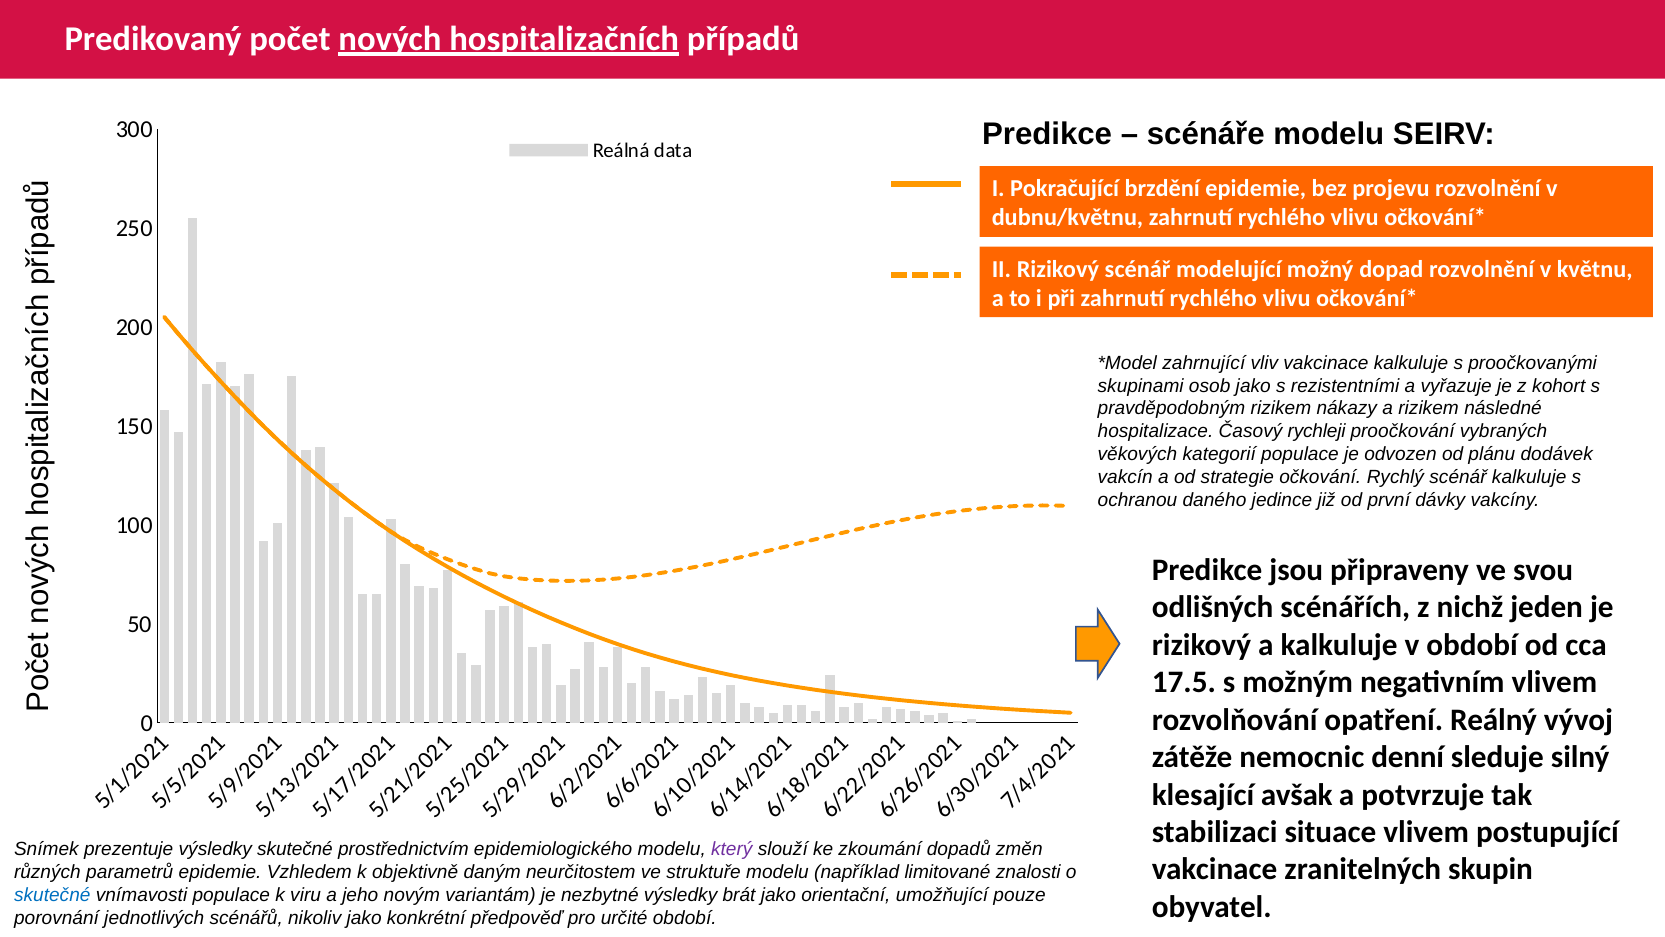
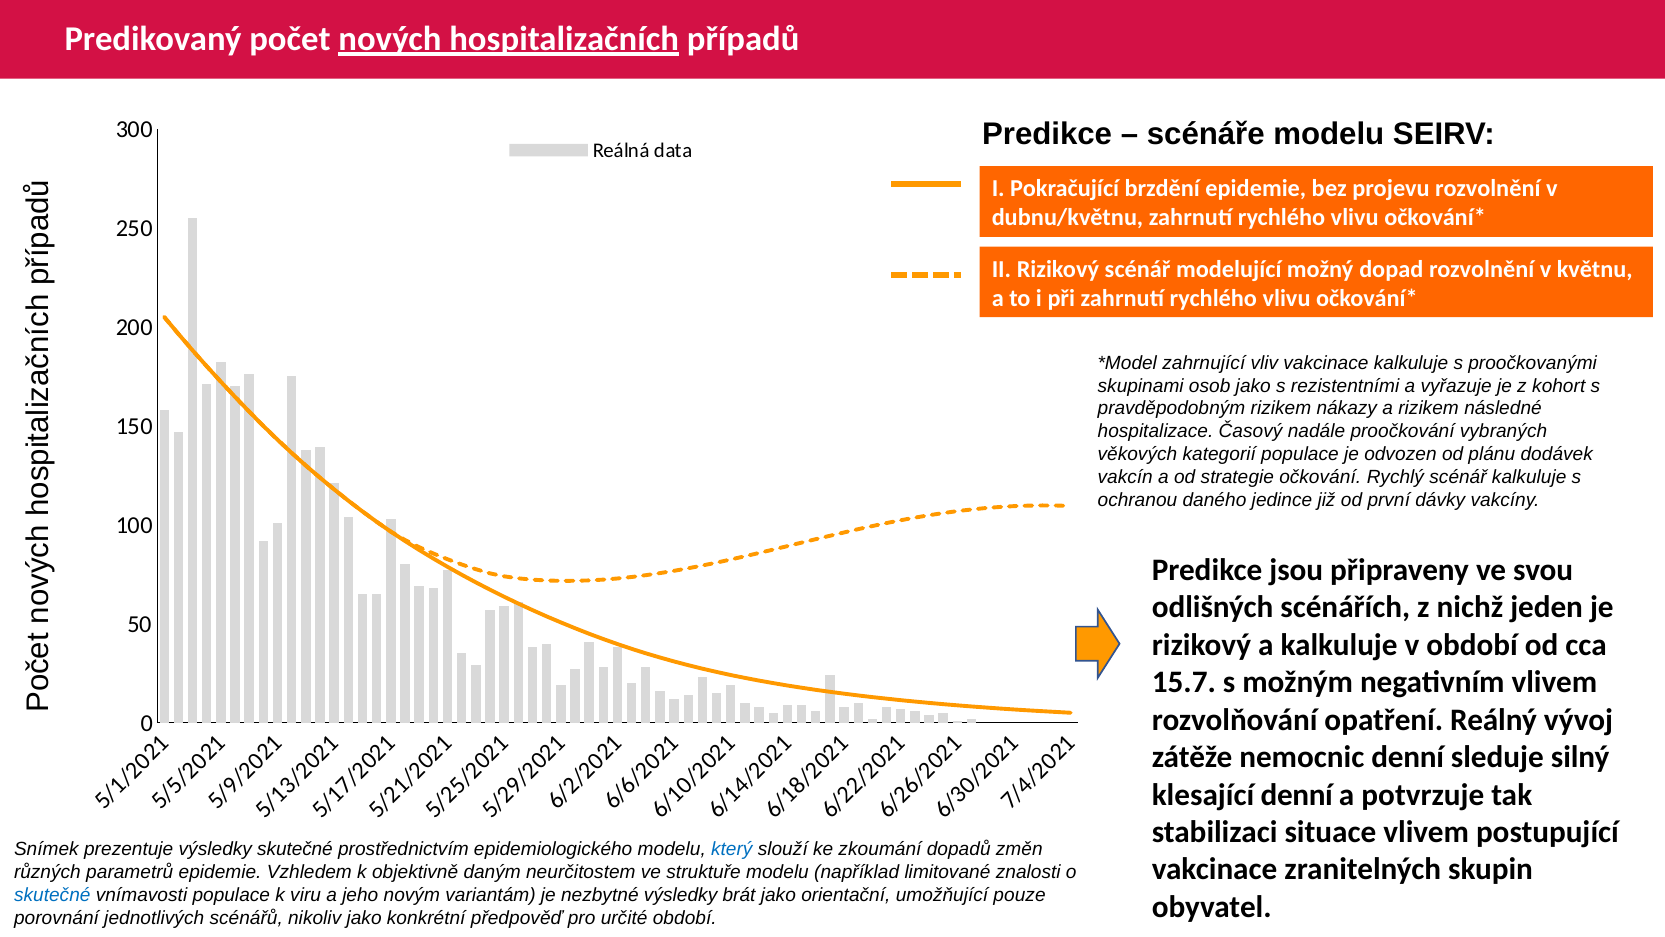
rychleji: rychleji -> nadále (1316, 431)
17.5: 17.5 -> 15.7 (1184, 682)
klesající avšak: avšak -> denní (1297, 794)
který colour: purple -> blue (732, 849)
